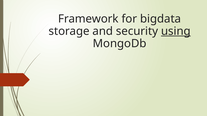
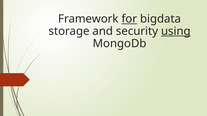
for underline: none -> present (129, 19)
